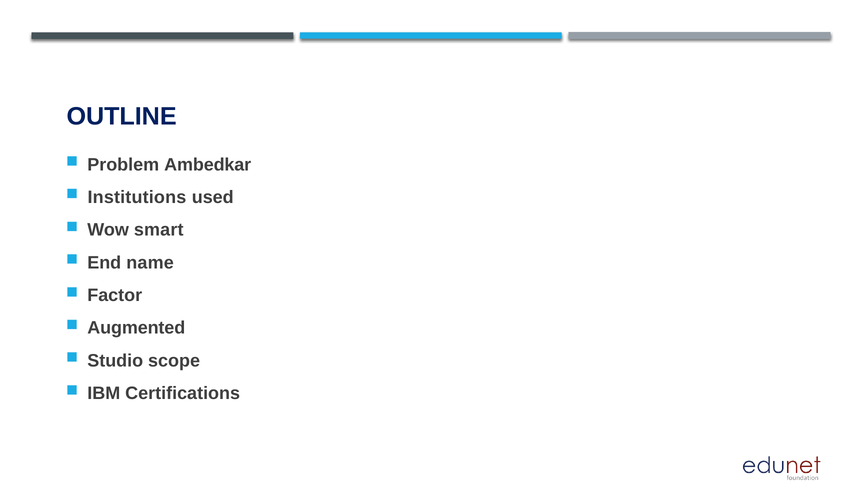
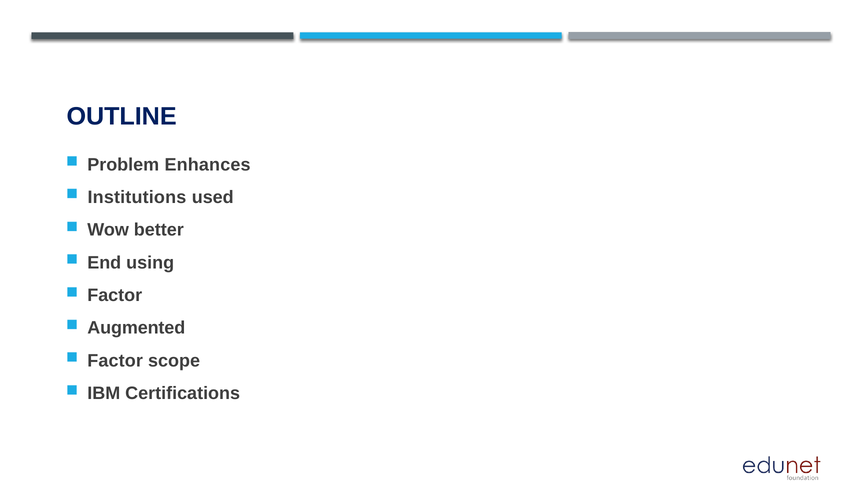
Ambedkar: Ambedkar -> Enhances (208, 165)
smart: smart -> better (159, 230)
name: name -> using (150, 263)
Studio: Studio -> Factor (115, 361)
